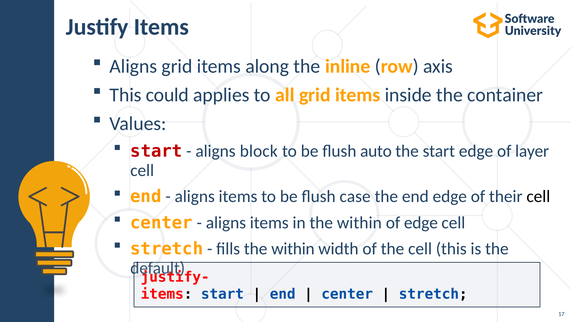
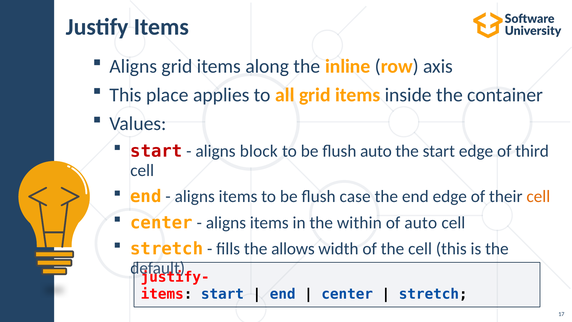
could: could -> place (167, 95)
layer: layer -> third (532, 151)
cell colour: black -> orange (538, 196)
of edge: edge -> auto (421, 222)
fills the within: within -> allows (293, 248)
